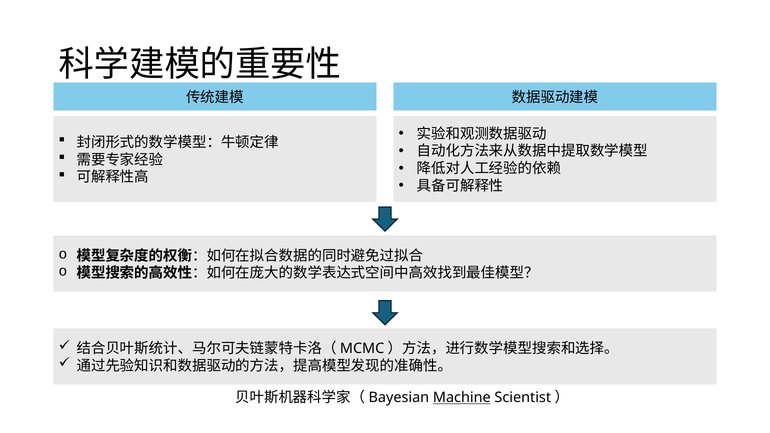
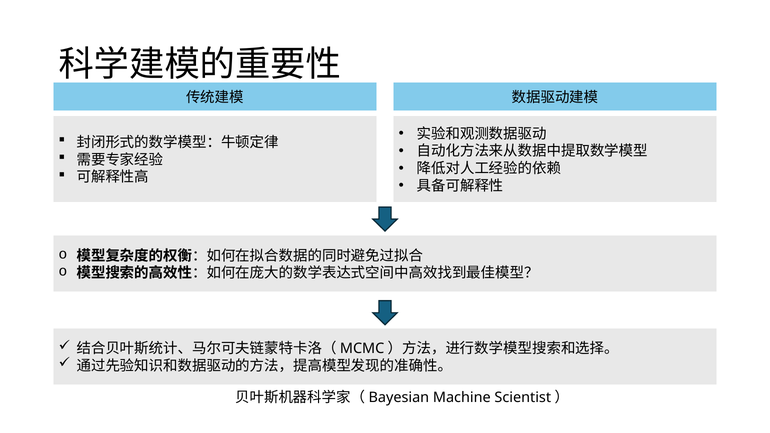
Machine underline: present -> none (462, 398)
